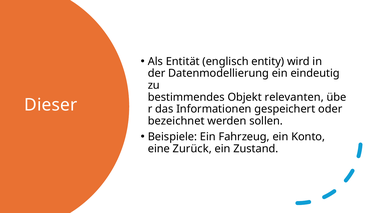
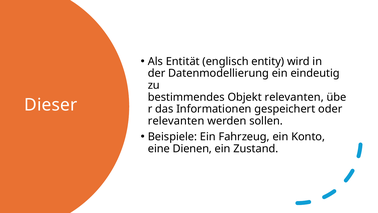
bezeichnet: bezeichnet -> relevanten (176, 121)
Zurück: Zurück -> Dienen (192, 148)
